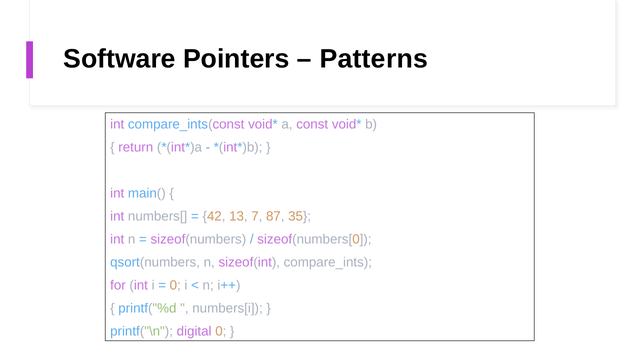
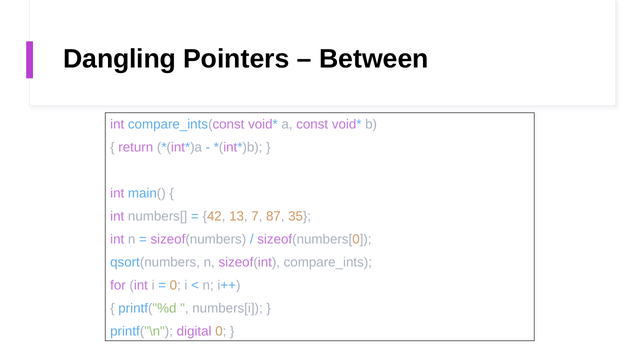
Software: Software -> Dangling (120, 59)
Patterns: Patterns -> Between (374, 59)
